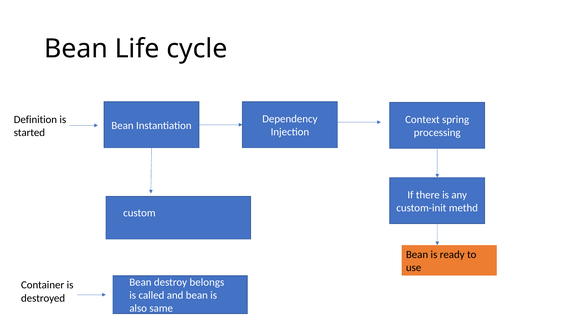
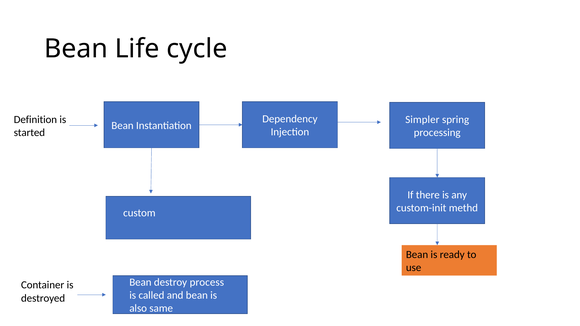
Context: Context -> Simpler (422, 120)
belongs: belongs -> process (207, 282)
